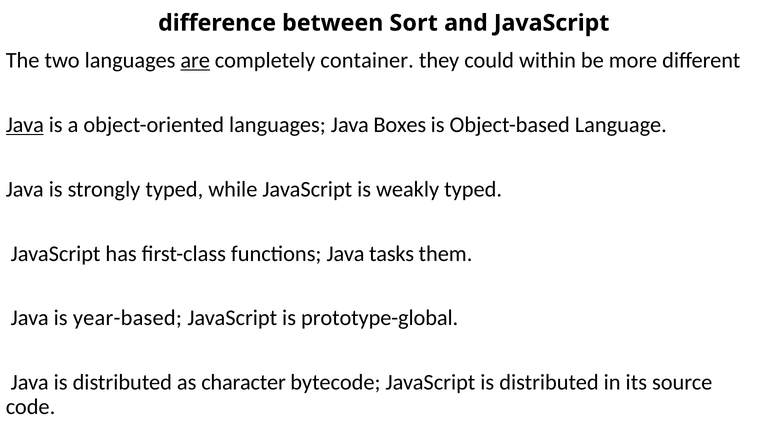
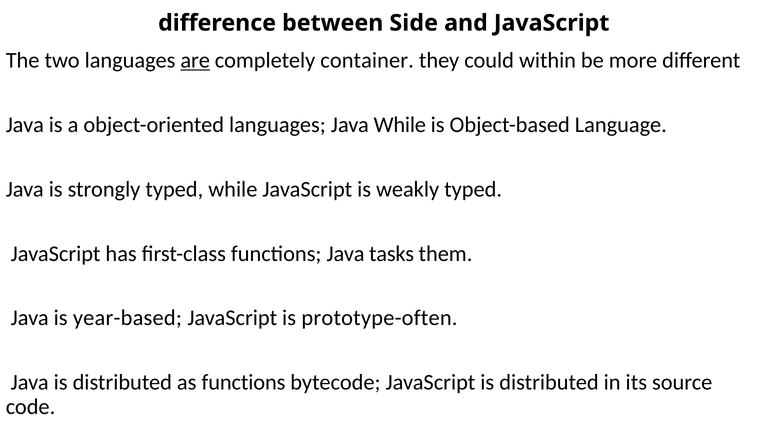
Sort: Sort -> Side (414, 23)
Java underline: present -> none (25, 125)
Java Boxes: Boxes -> While (400, 125)
prototype-global: prototype-global -> prototype-often (379, 318)
as character: character -> functions (243, 382)
